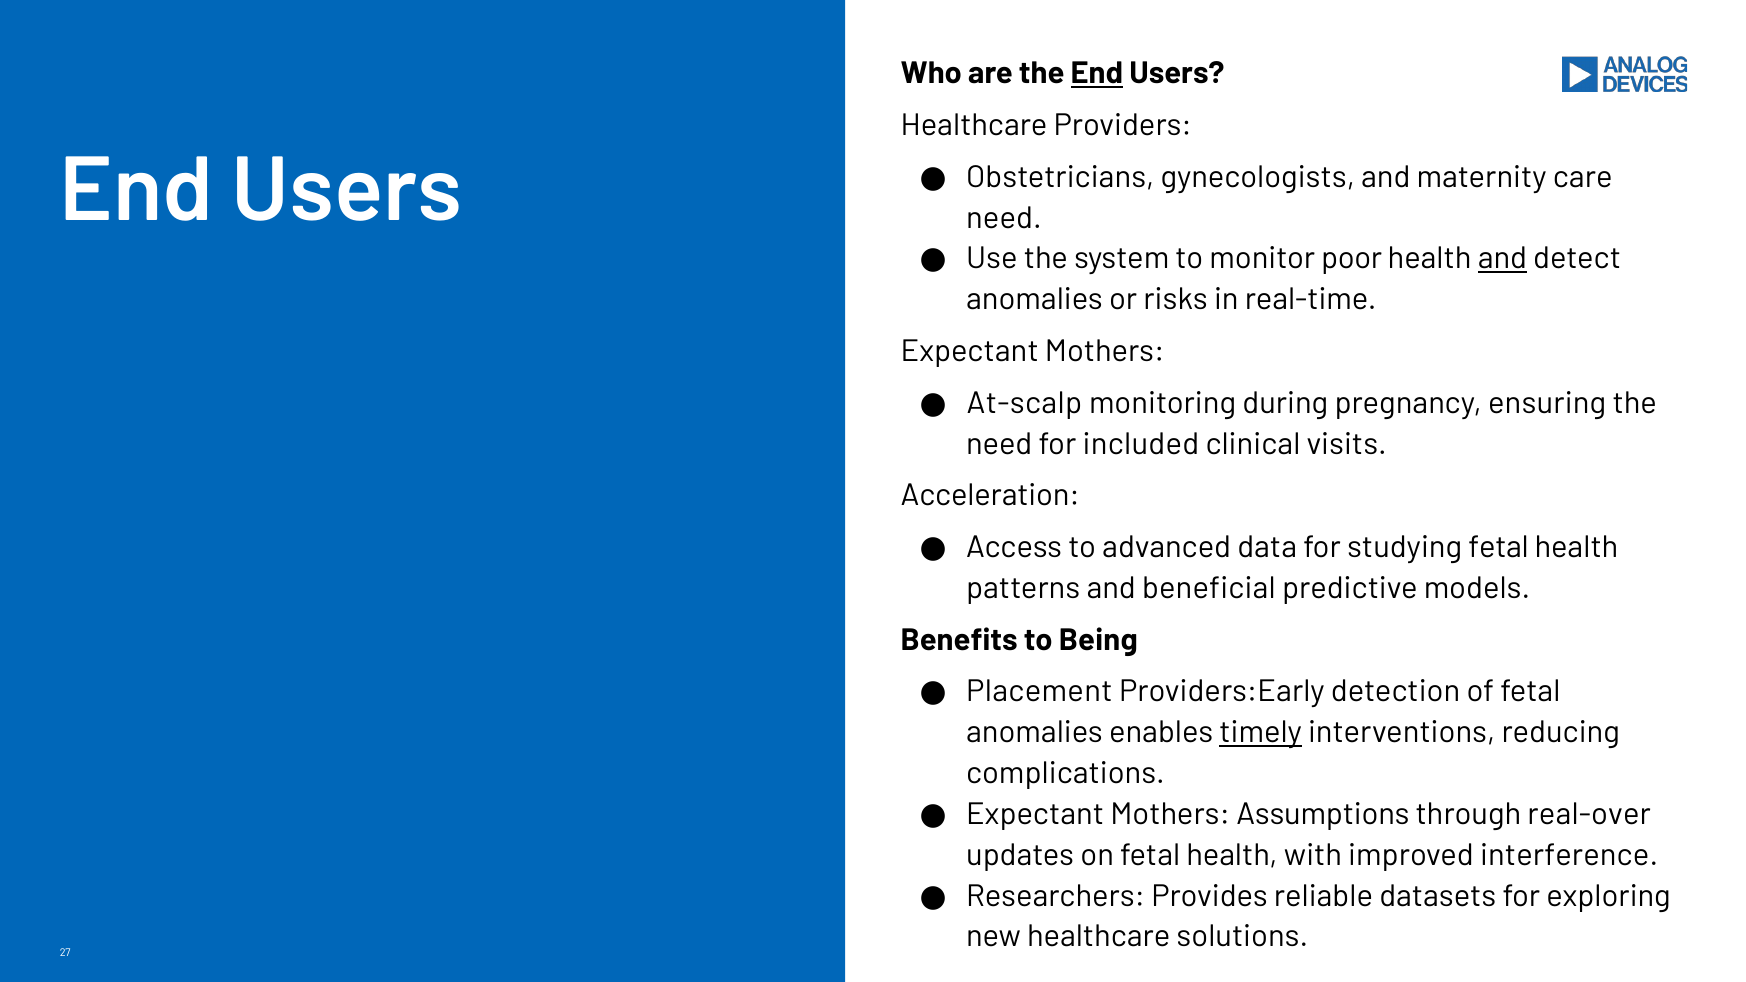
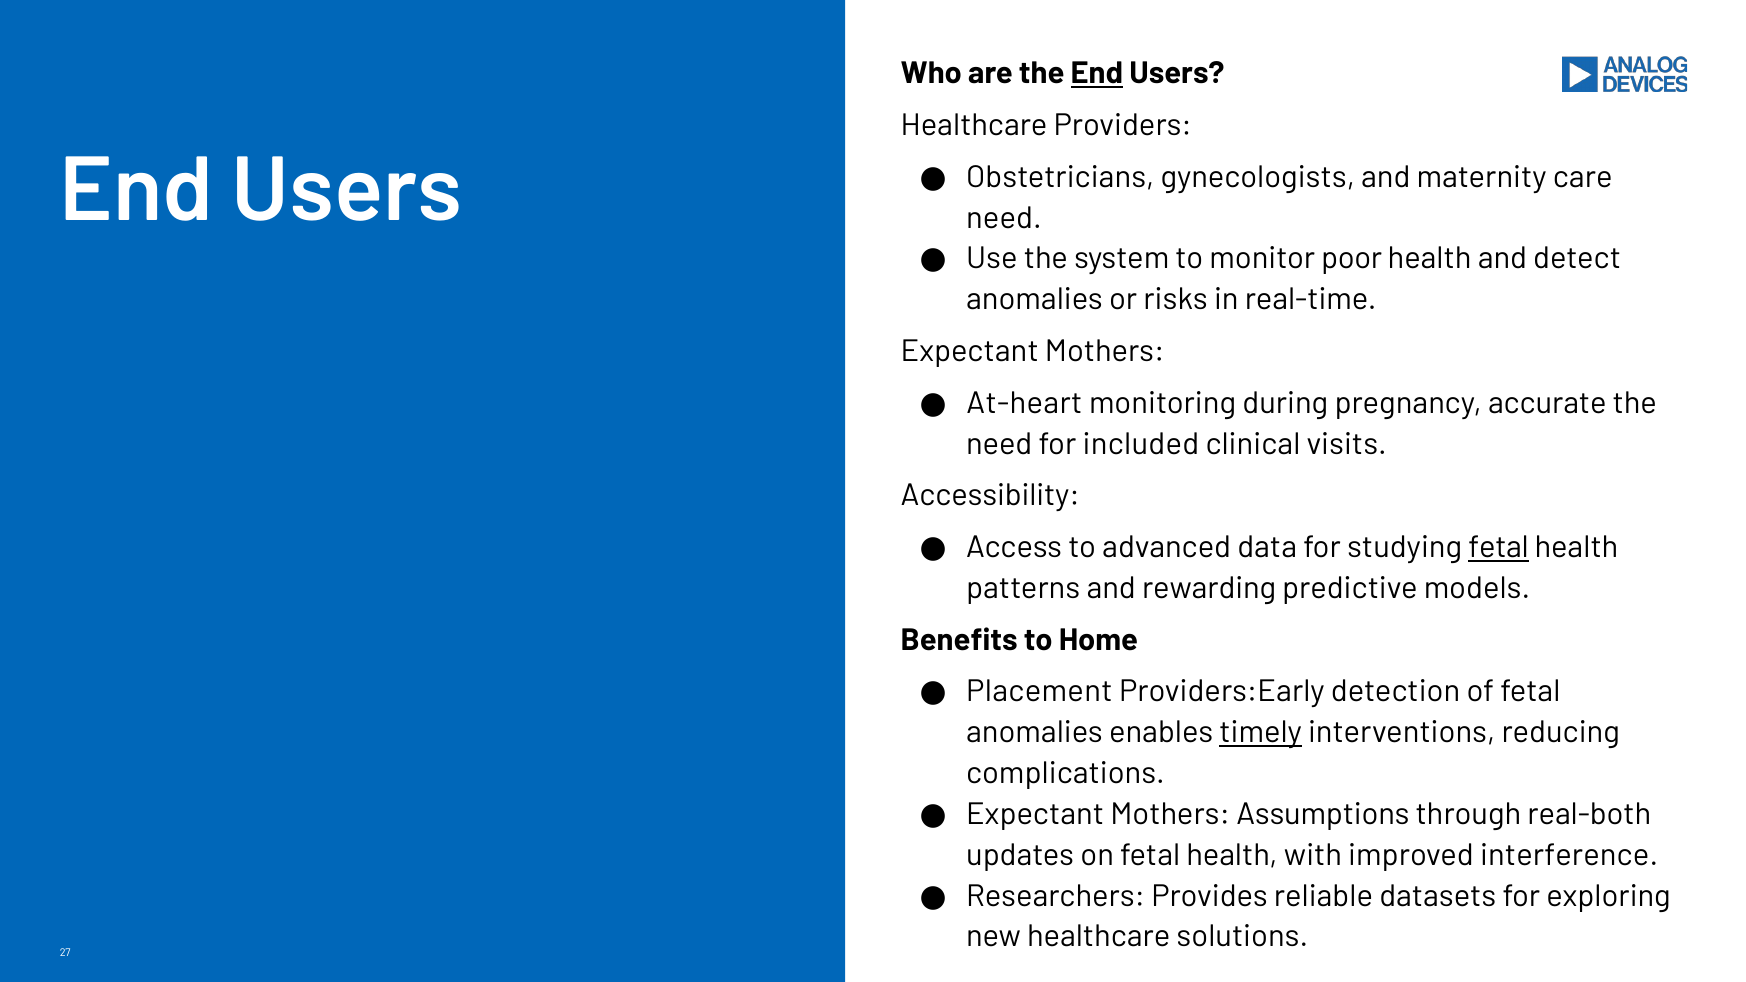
and underline: present -> none (1502, 259)
At-scalp: At-scalp -> At-heart (1024, 403)
ensuring: ensuring -> accurate (1547, 403)
Acceleration: Acceleration -> Accessibility (990, 496)
fetal underline: none -> present (1499, 547)
beneficial: beneficial -> rewarding (1209, 588)
Being: Being -> Home (1098, 640)
real-over: real-over -> real-both (1589, 814)
